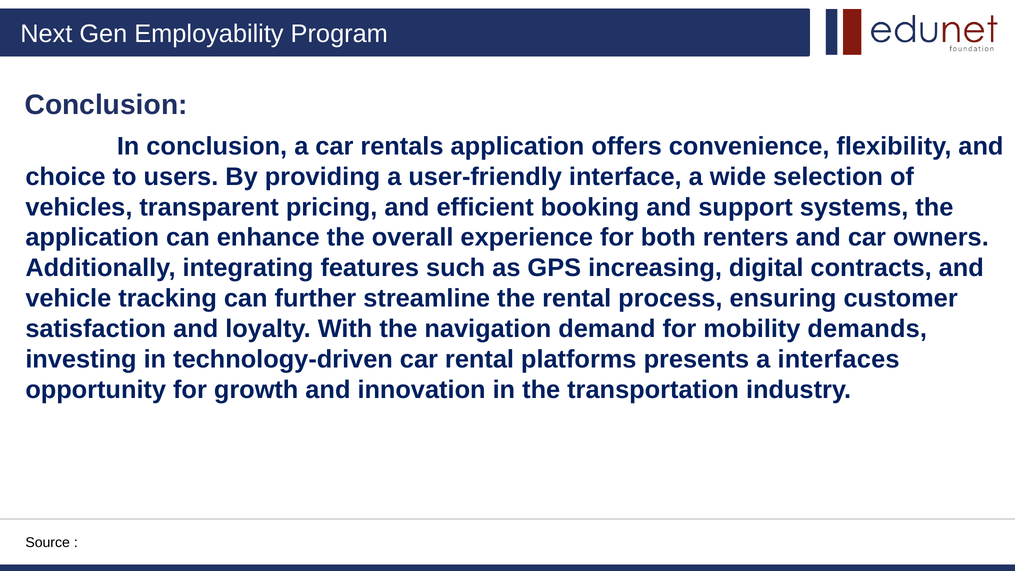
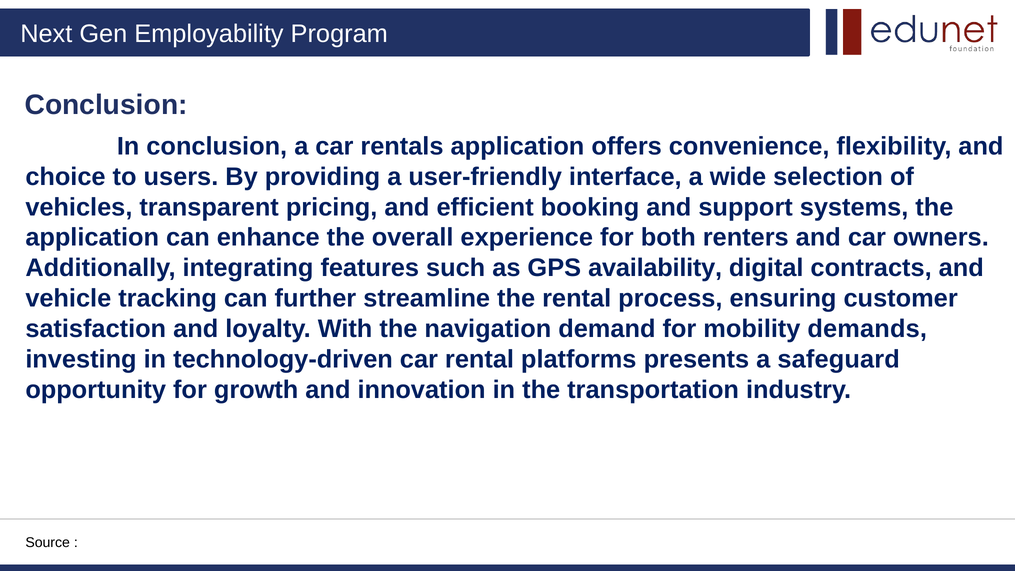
increasing: increasing -> availability (655, 268)
interfaces: interfaces -> safeguard (839, 359)
